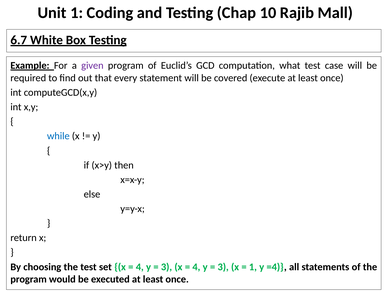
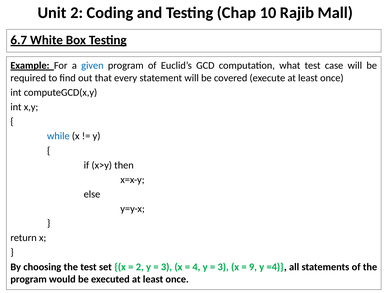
Unit 1: 1 -> 2 (77, 13)
given colour: purple -> blue (92, 66)
4: 4 -> 2 (140, 267)
1: 1 -> 9 (253, 267)
